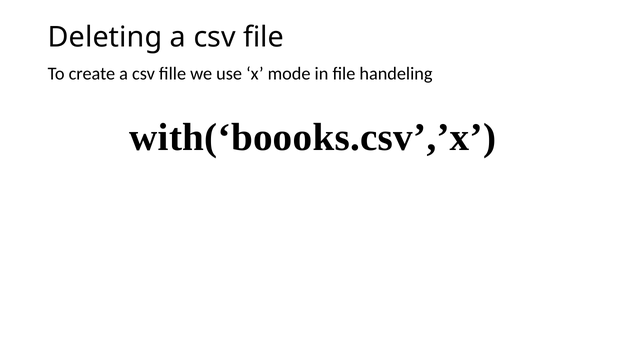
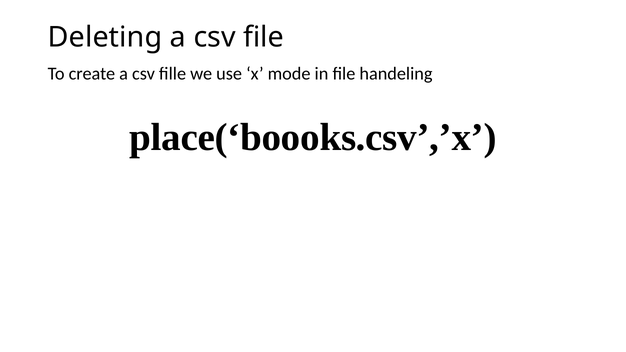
with(‘boooks.csv’,’x: with(‘boooks.csv’,’x -> place(‘boooks.csv’,’x (313, 137)
